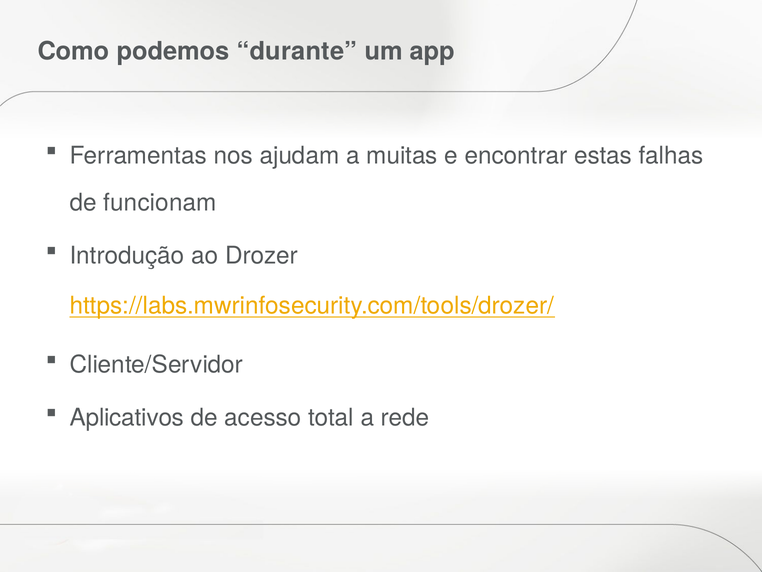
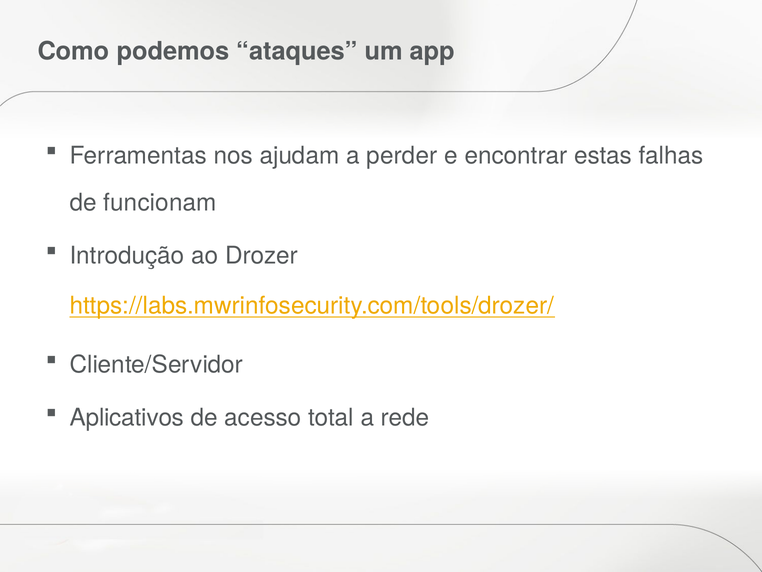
durante: durante -> ataques (297, 51)
muitas: muitas -> perder (402, 156)
